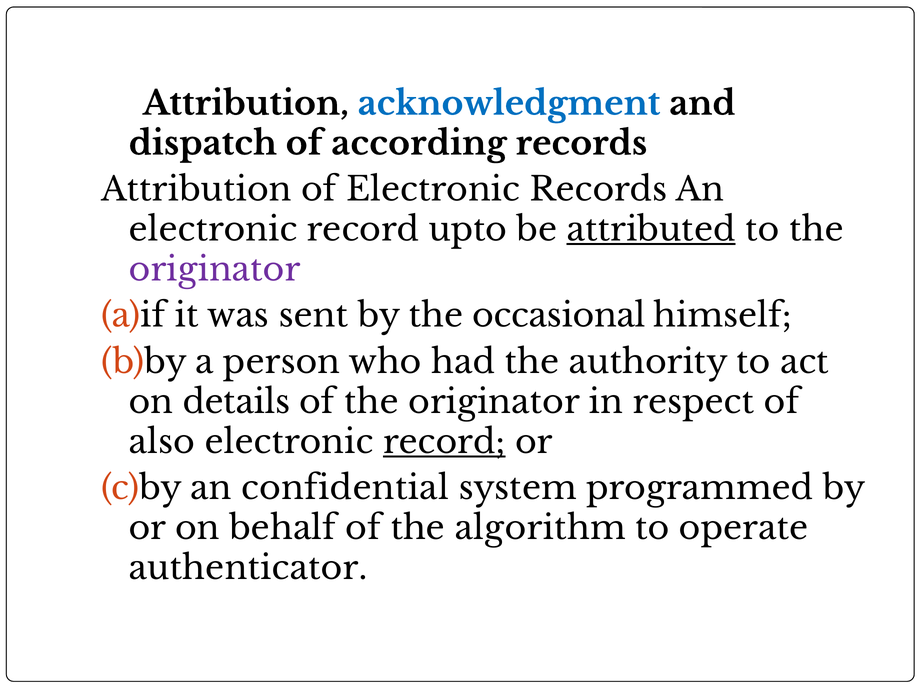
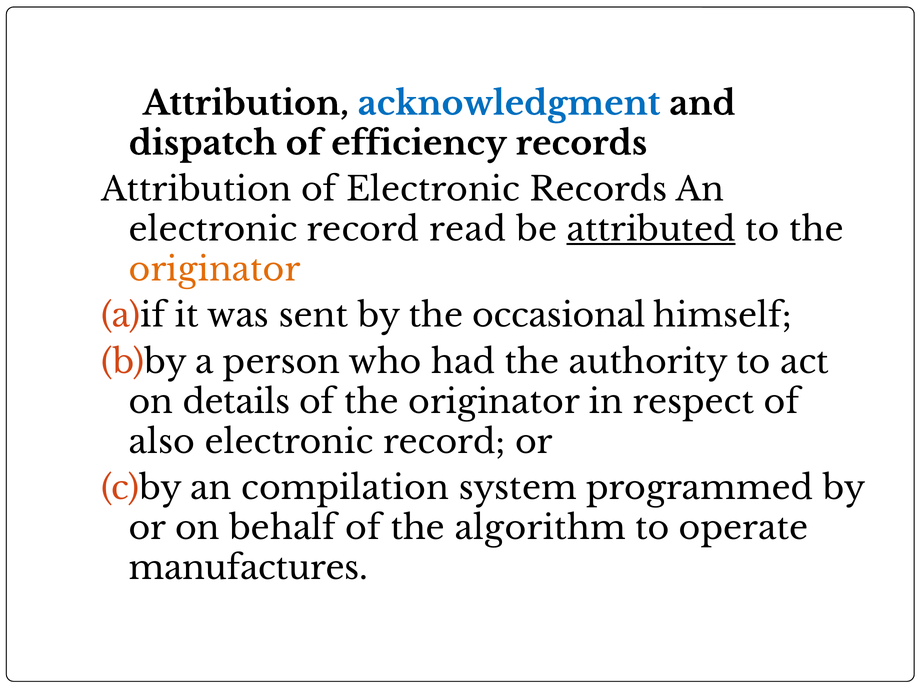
according: according -> efficiency (419, 144)
upto: upto -> read (468, 230)
originator colour: purple -> orange (215, 270)
record underline: present -> none (444, 442)
confidential: confidential -> compilation (345, 488)
authenticator: authenticator -> manufactures (248, 568)
